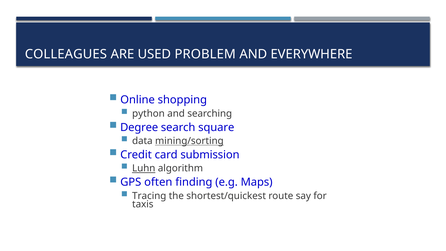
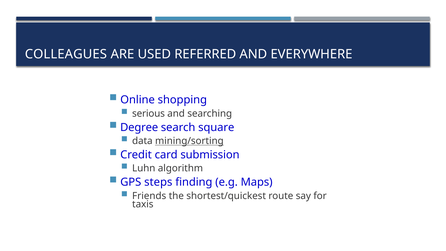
PROBLEM: PROBLEM -> REFERRED (205, 54)
python: python -> serious (149, 113)
Luhn underline: present -> none (144, 168)
often: often -> steps (158, 182)
Tracing: Tracing -> Friends (149, 196)
